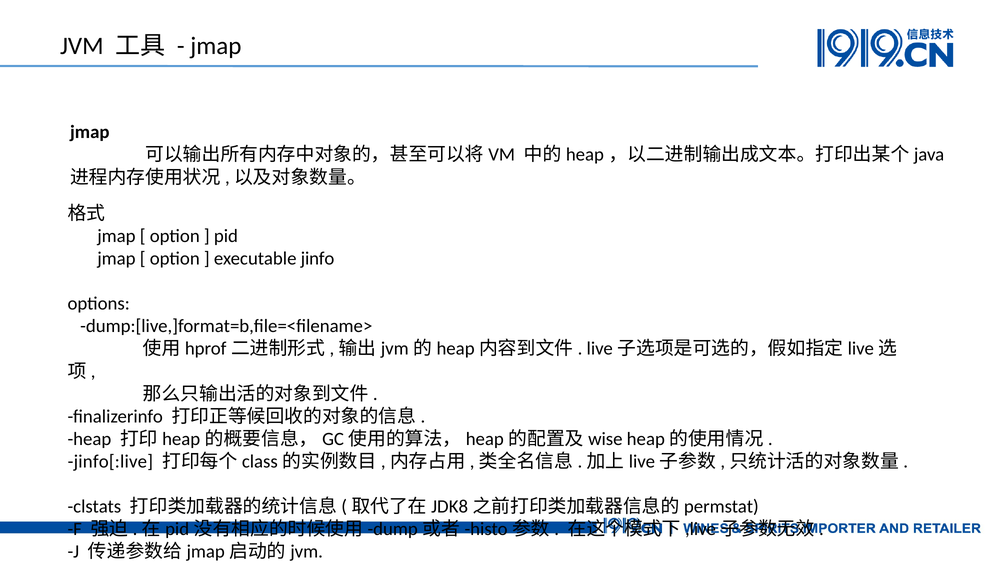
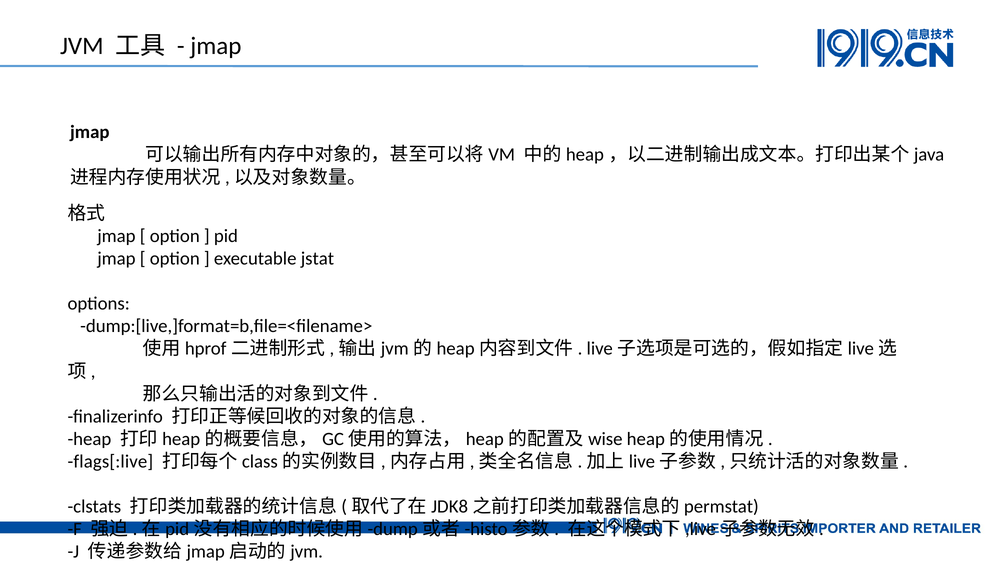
jinfo: jinfo -> jstat (317, 259)
jinfo[:live: jinfo[:live -> flags[:live (110, 462)
